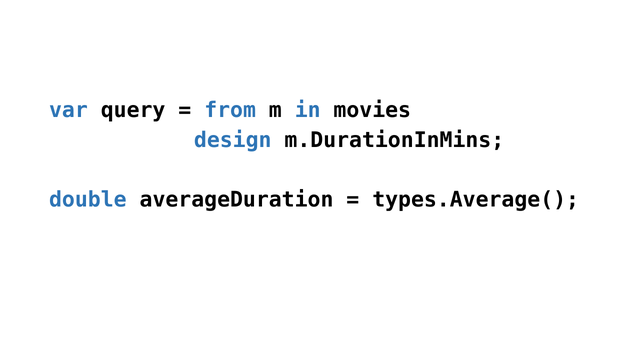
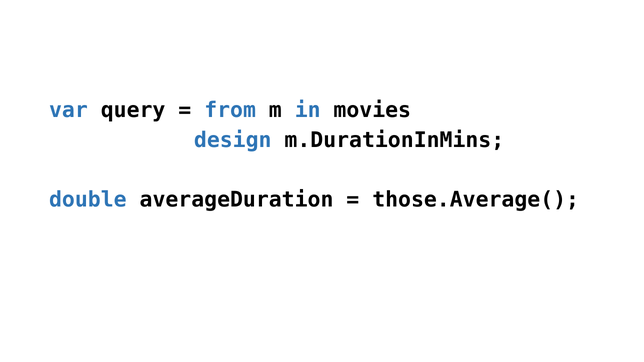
types.Average(: types.Average( -> those.Average( (476, 200)
